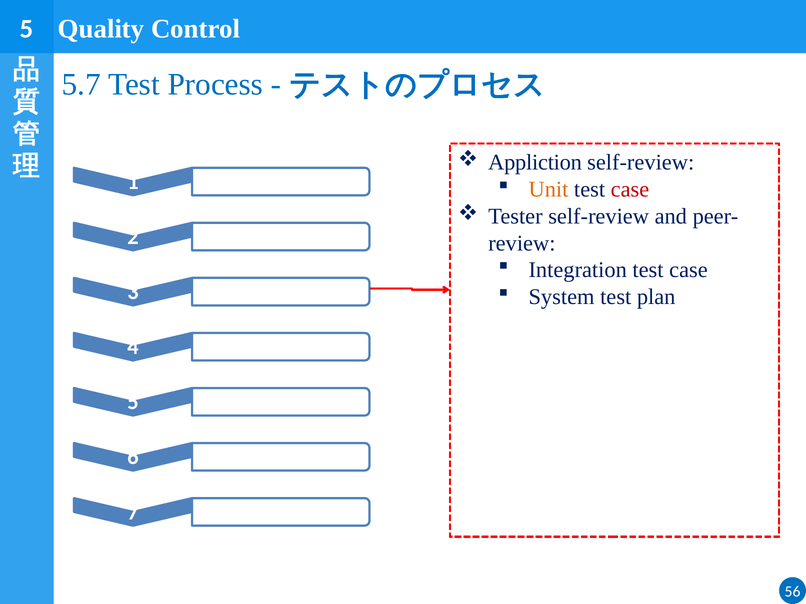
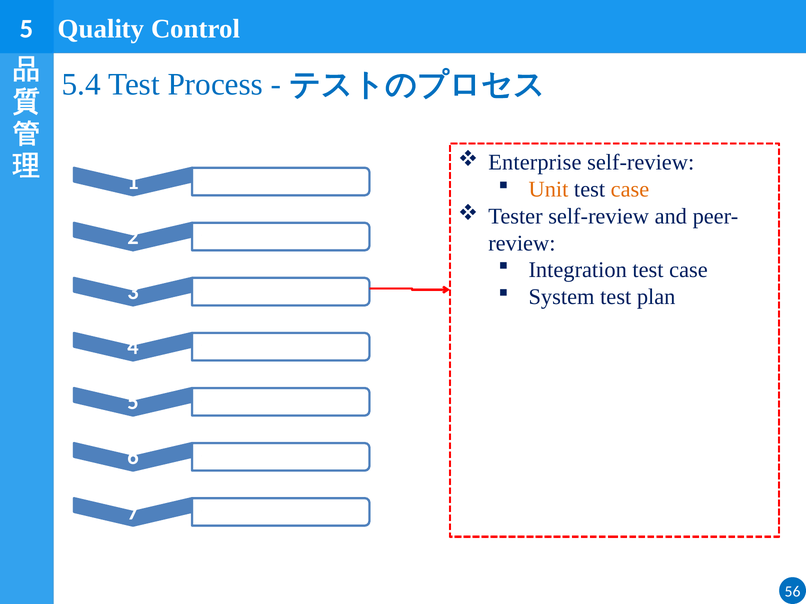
5.7: 5.7 -> 5.4 (81, 85)
Appliction: Appliction -> Enterprise (535, 163)
case colour: red -> orange (630, 190)
